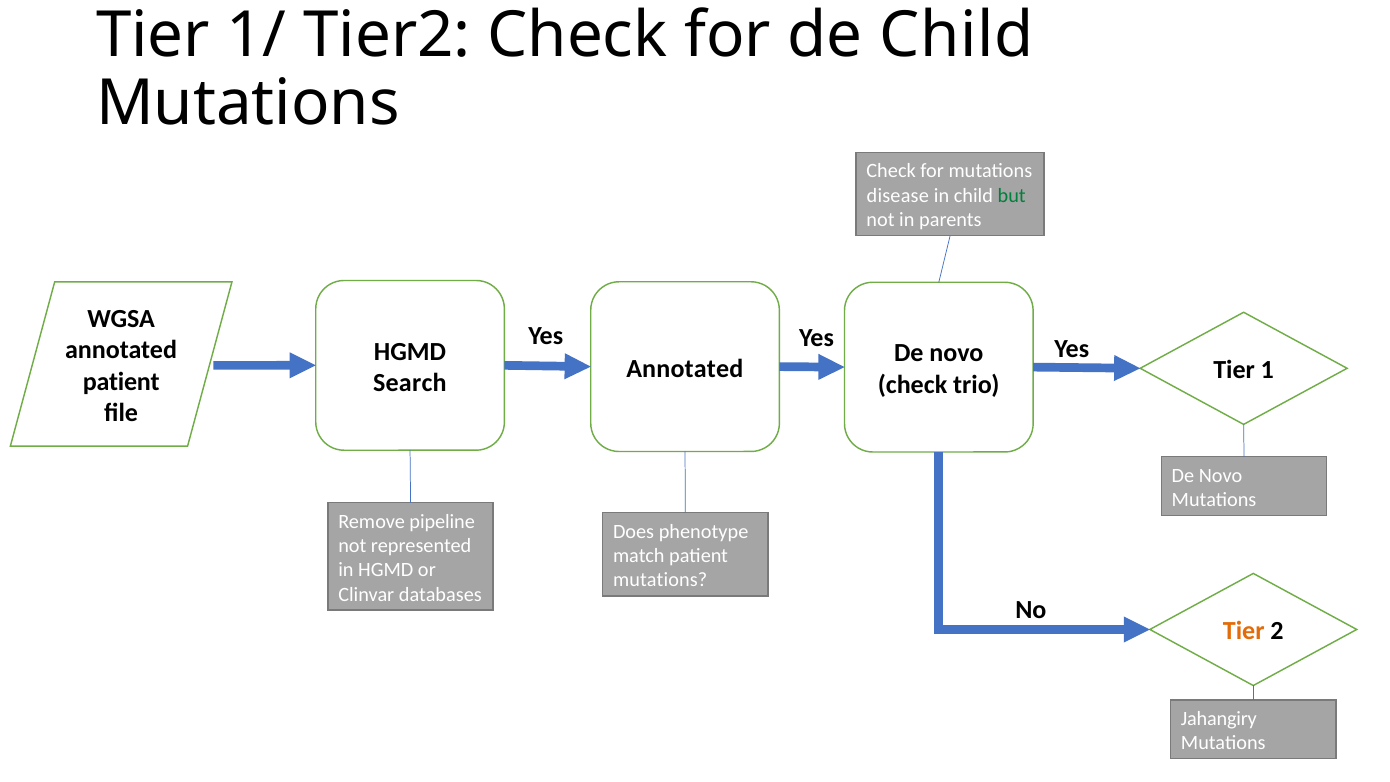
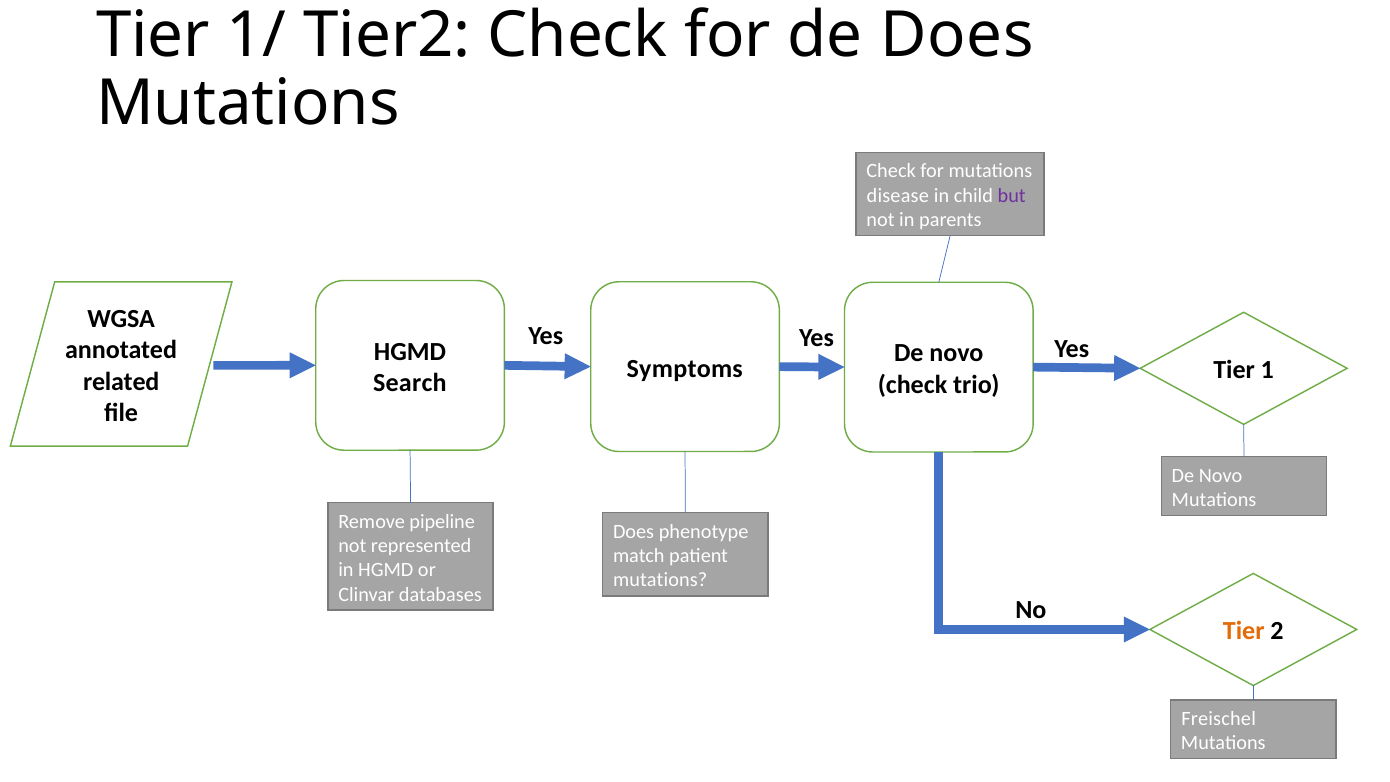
de Child: Child -> Does (957, 35)
but colour: green -> purple (1012, 196)
Annotated: Annotated -> Symptoms (685, 368)
patient: patient -> related (121, 381)
Jahangiry: Jahangiry -> Freischel (1219, 718)
